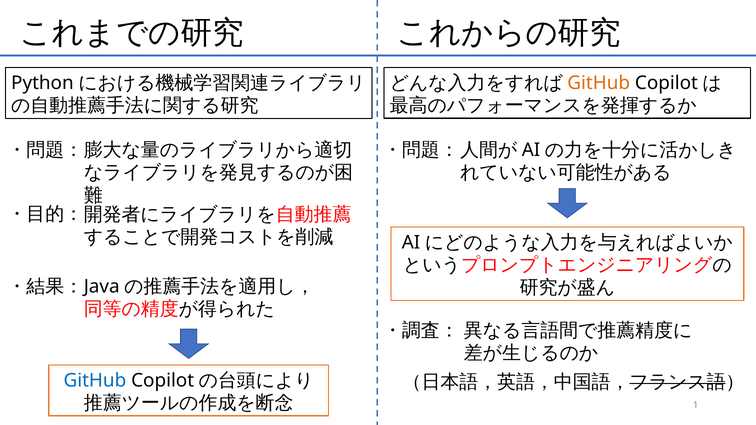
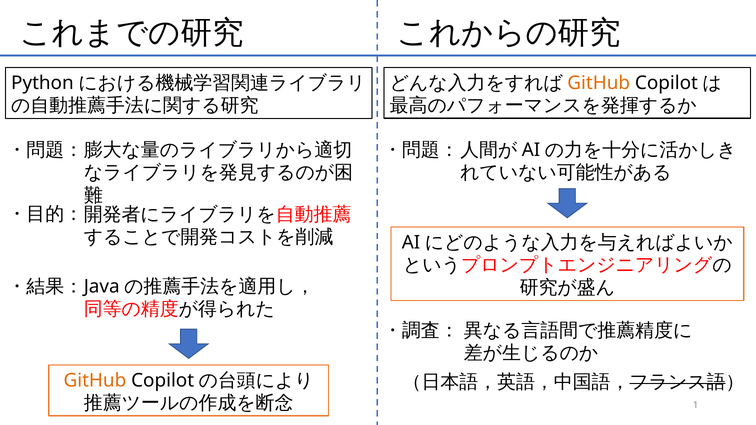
GitHub colour: blue -> orange (95, 381)
